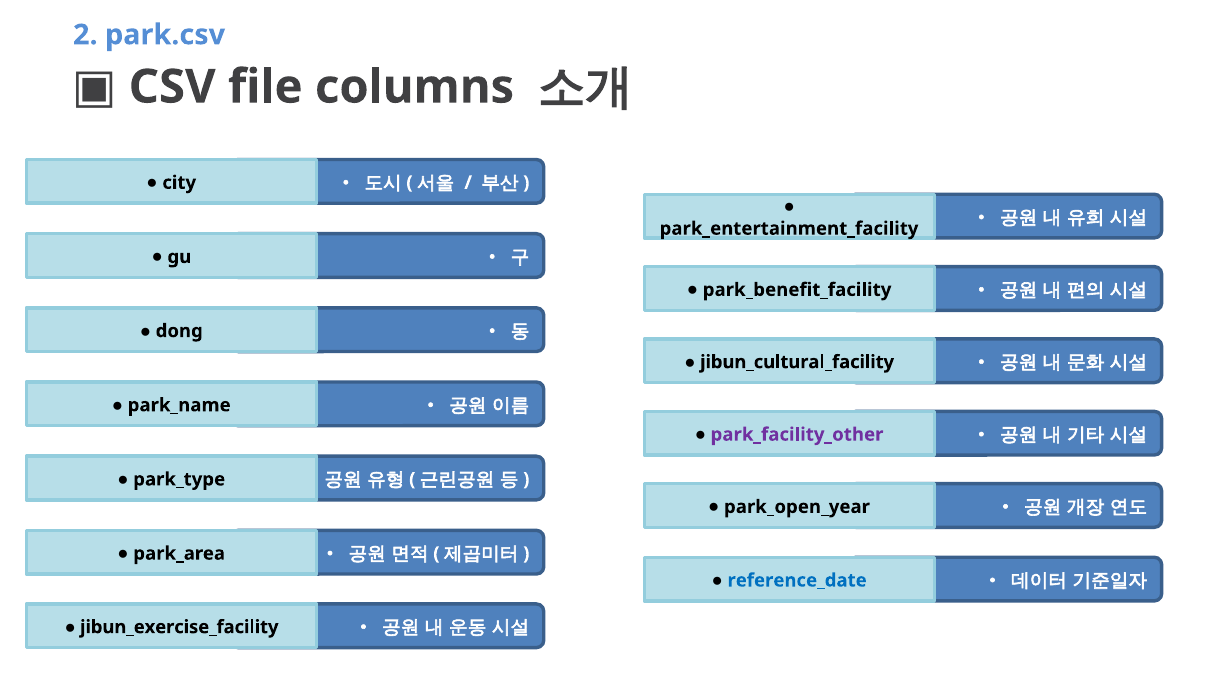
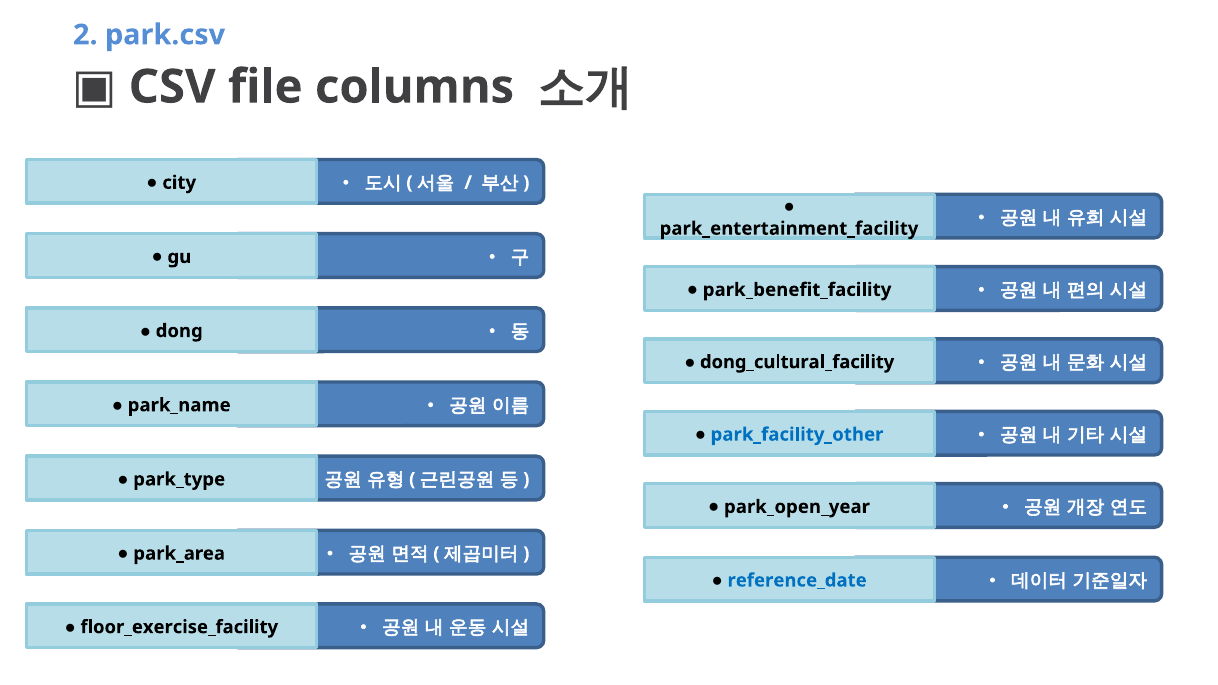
jibun_cultural_facility: jibun_cultural_facility -> dong_cultural_facility (797, 362)
park_facility_other colour: purple -> blue (797, 435)
jibun_exercise_facility: jibun_exercise_facility -> floor_exercise_facility (179, 627)
